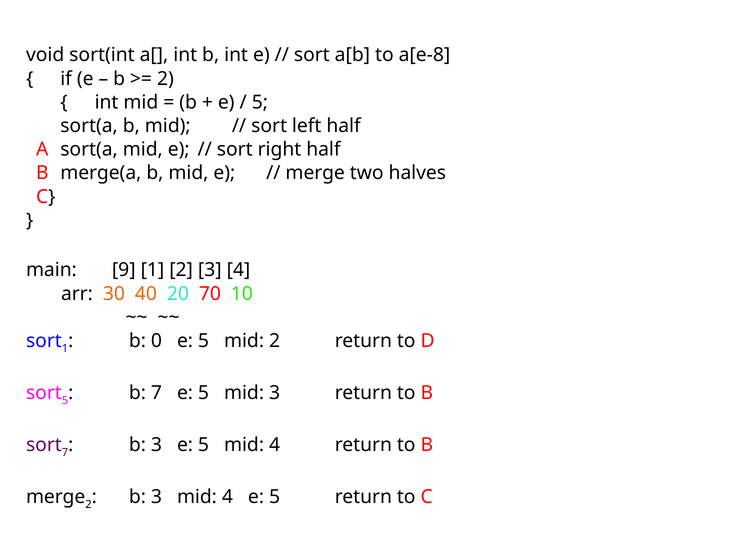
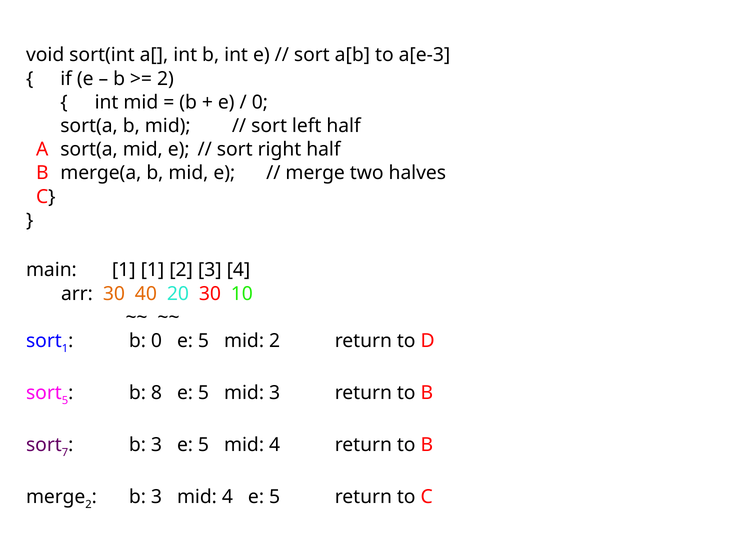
a[e-8: a[e-8 -> a[e-3 (424, 55)
5: 5 -> 0 (260, 102)
main 9: 9 -> 1 (124, 270)
20 70: 70 -> 30 (210, 294)
b 7: 7 -> 8 (156, 393)
